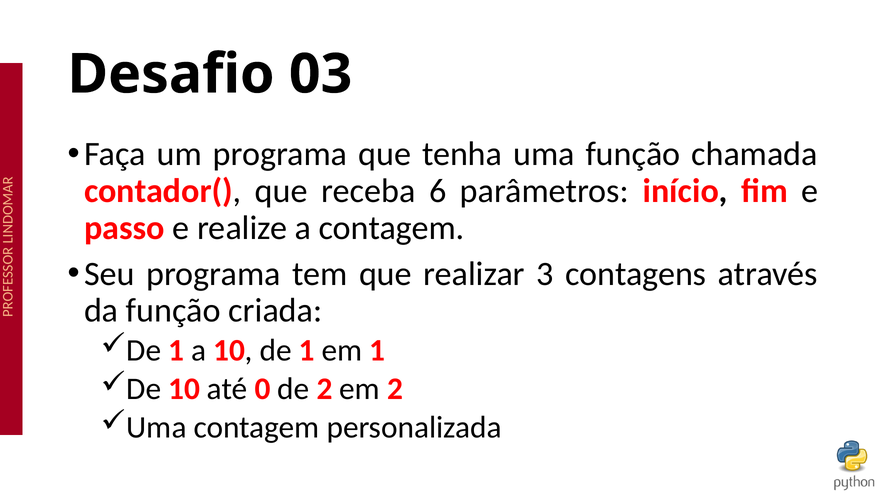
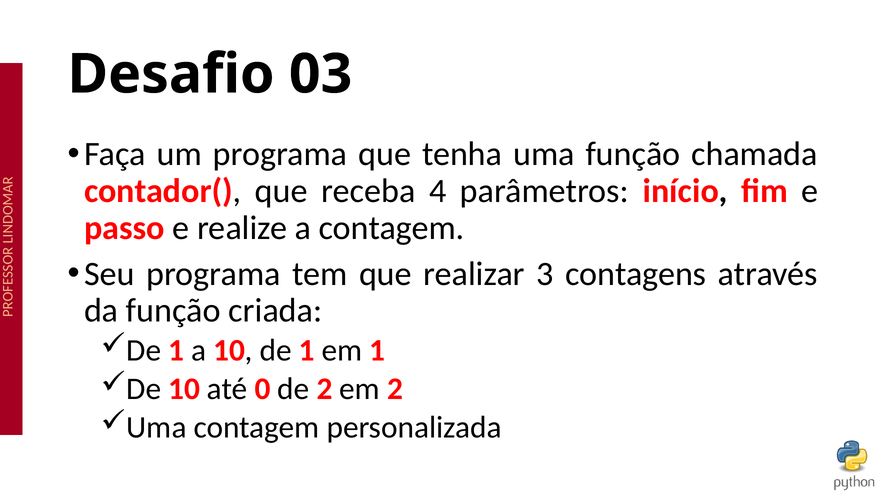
6: 6 -> 4 (438, 191)
